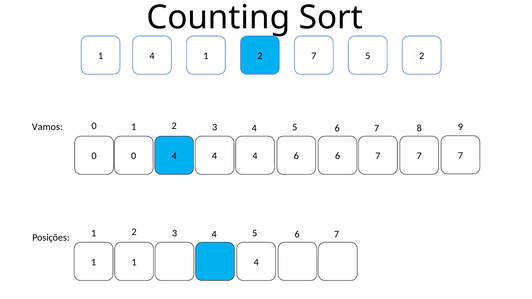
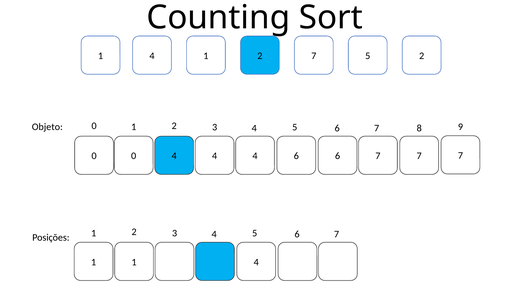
Vamos: Vamos -> Objeto (47, 127)
